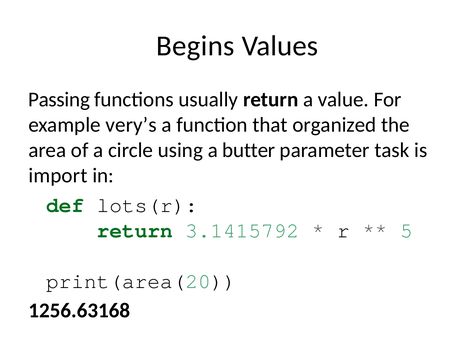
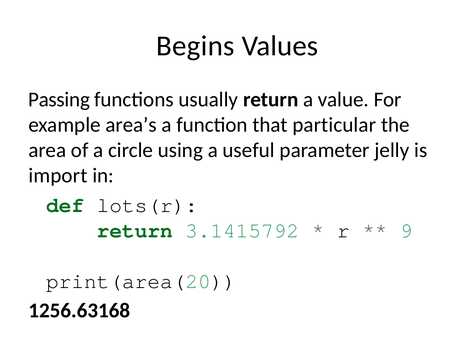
very’s: very’s -> area’s (131, 125)
organized: organized -> particular (334, 125)
butter: butter -> useful (249, 150)
task: task -> jelly (392, 150)
5: 5 -> 9 (407, 230)
